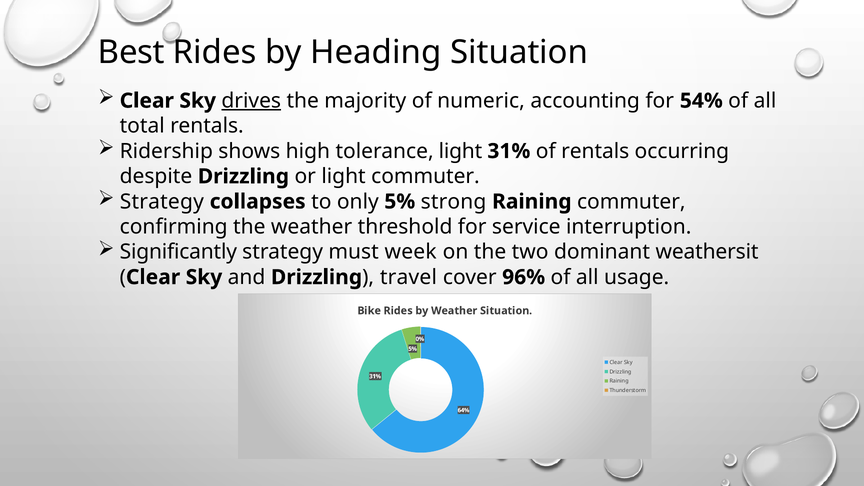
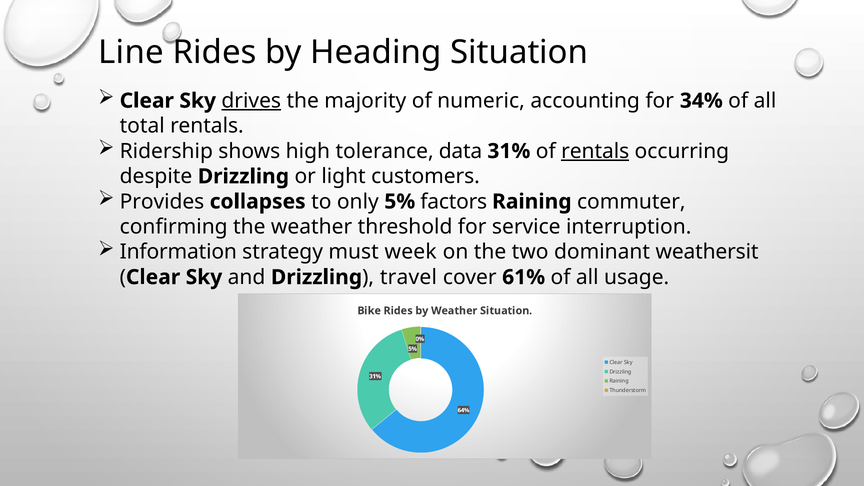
Best: Best -> Line (131, 52)
54%: 54% -> 34% (701, 101)
tolerance light: light -> data (460, 151)
rentals underline: none -> present (595, 151)
light commuter: commuter -> customers (425, 176)
Strategy: Strategy -> Provides (162, 202)
strong: strong -> factors (454, 202)
Significantly: Significantly -> Information (178, 252)
96%: 96% -> 61% (524, 277)
